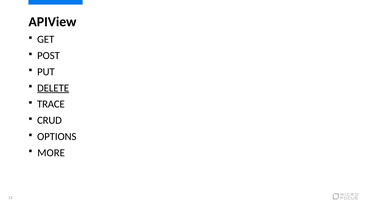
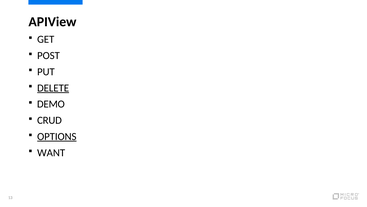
TRACE: TRACE -> DEMO (51, 104)
OPTIONS underline: none -> present (57, 136)
MORE: MORE -> WANT (51, 152)
